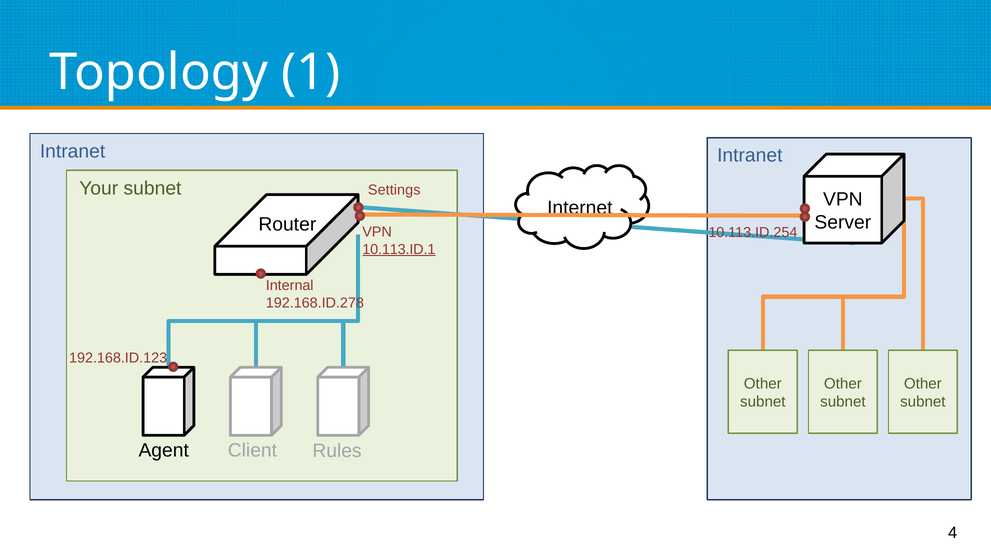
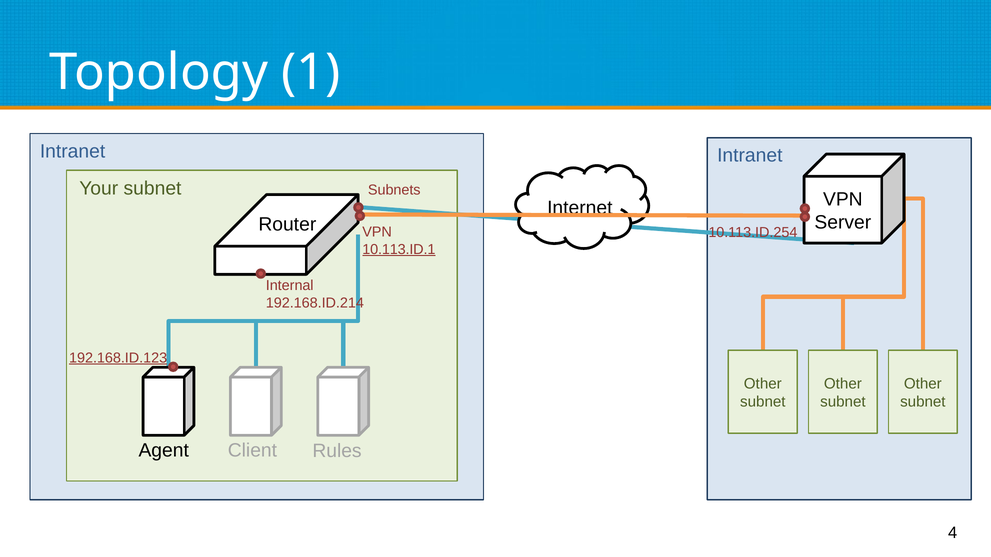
Settings: Settings -> Subnets (394, 190)
192.168.ID.278: 192.168.ID.278 -> 192.168.ID.214 (315, 303)
192.168.ID.123 underline: none -> present (118, 358)
